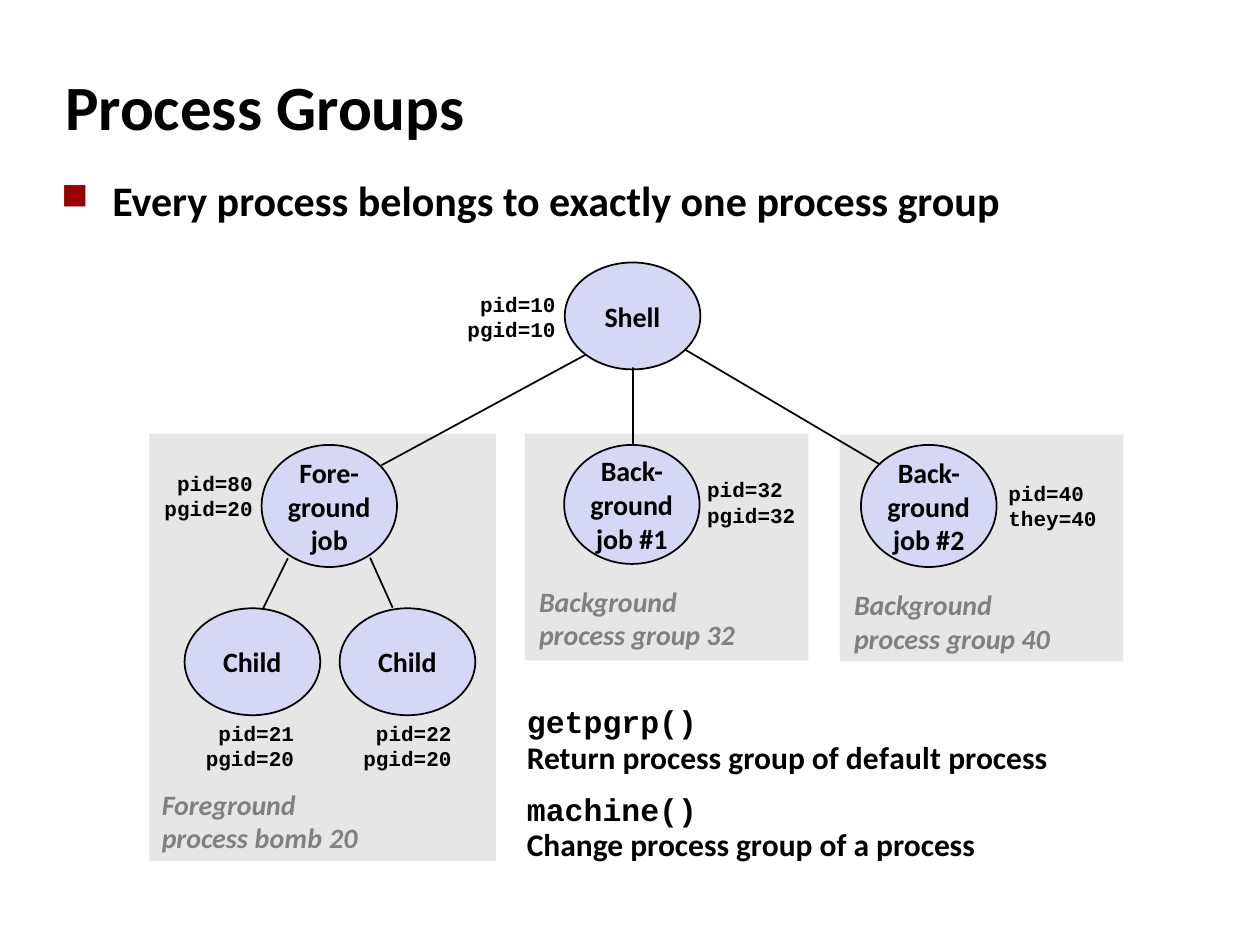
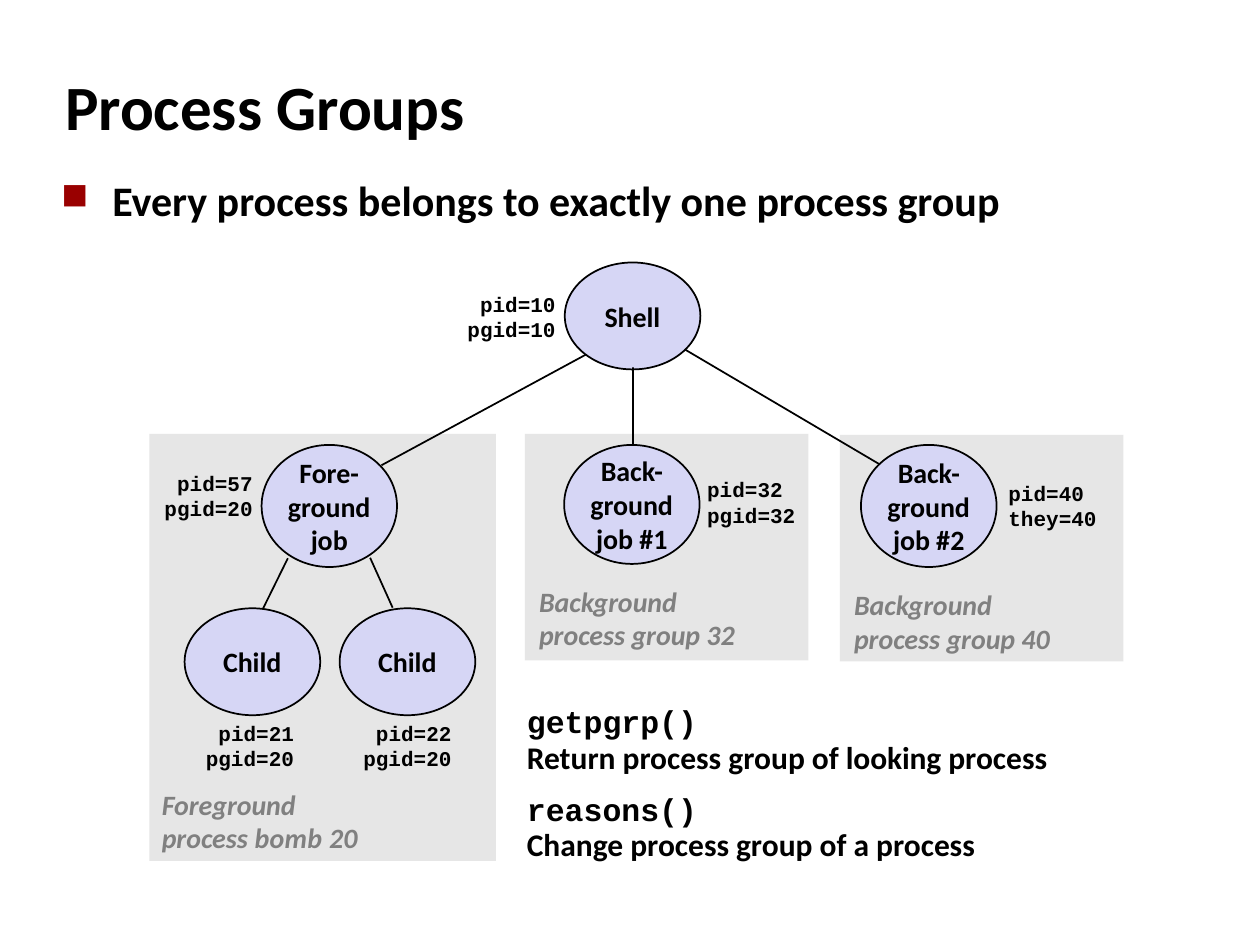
pid=80: pid=80 -> pid=57 (215, 484)
default: default -> looking (894, 759)
machine(: machine( -> reasons( (612, 811)
